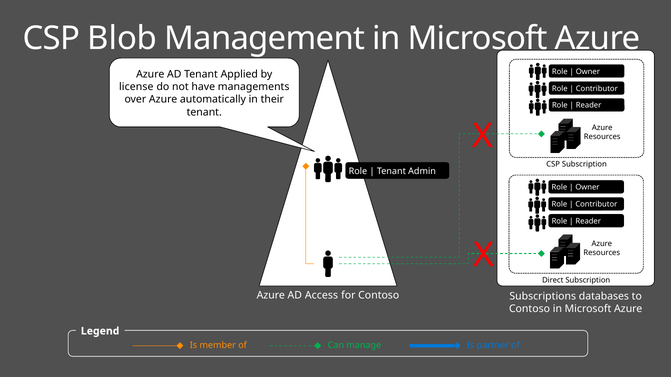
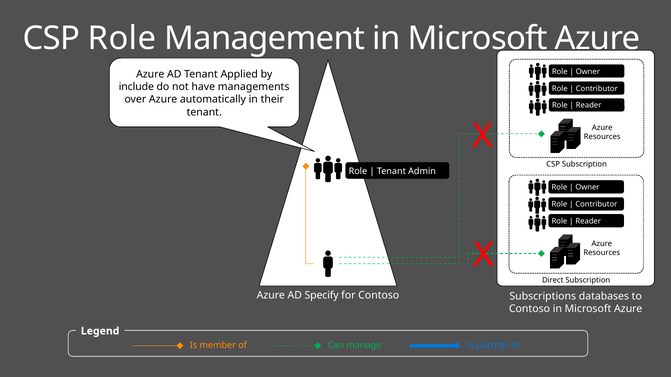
CSP Blob: Blob -> Role (122, 38)
license: license -> include (136, 87)
Access: Access -> Specify (322, 296)
